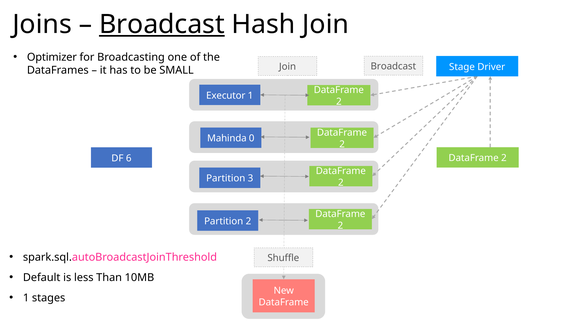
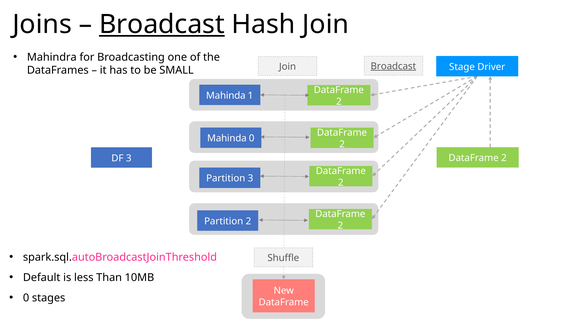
Optimizer: Optimizer -> Mahindra (52, 57)
Broadcast underline: none -> present (393, 66)
Executor: Executor -> Mahinda (226, 96)
DF 6: 6 -> 3 (129, 158)
1: 1 -> 0 (26, 298)
